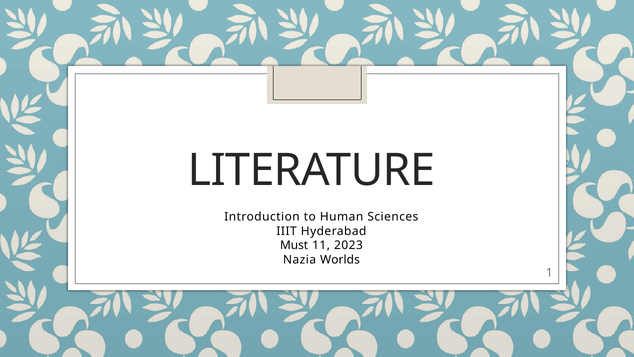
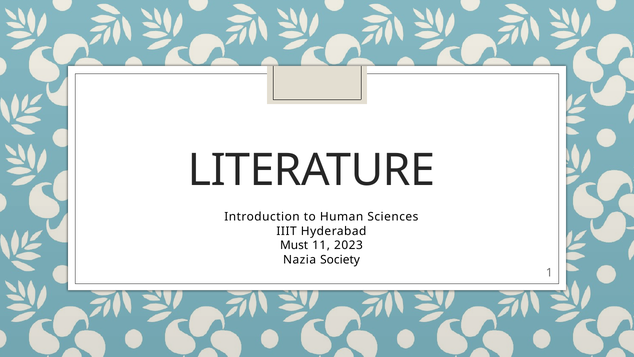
Worlds: Worlds -> Society (340, 260)
